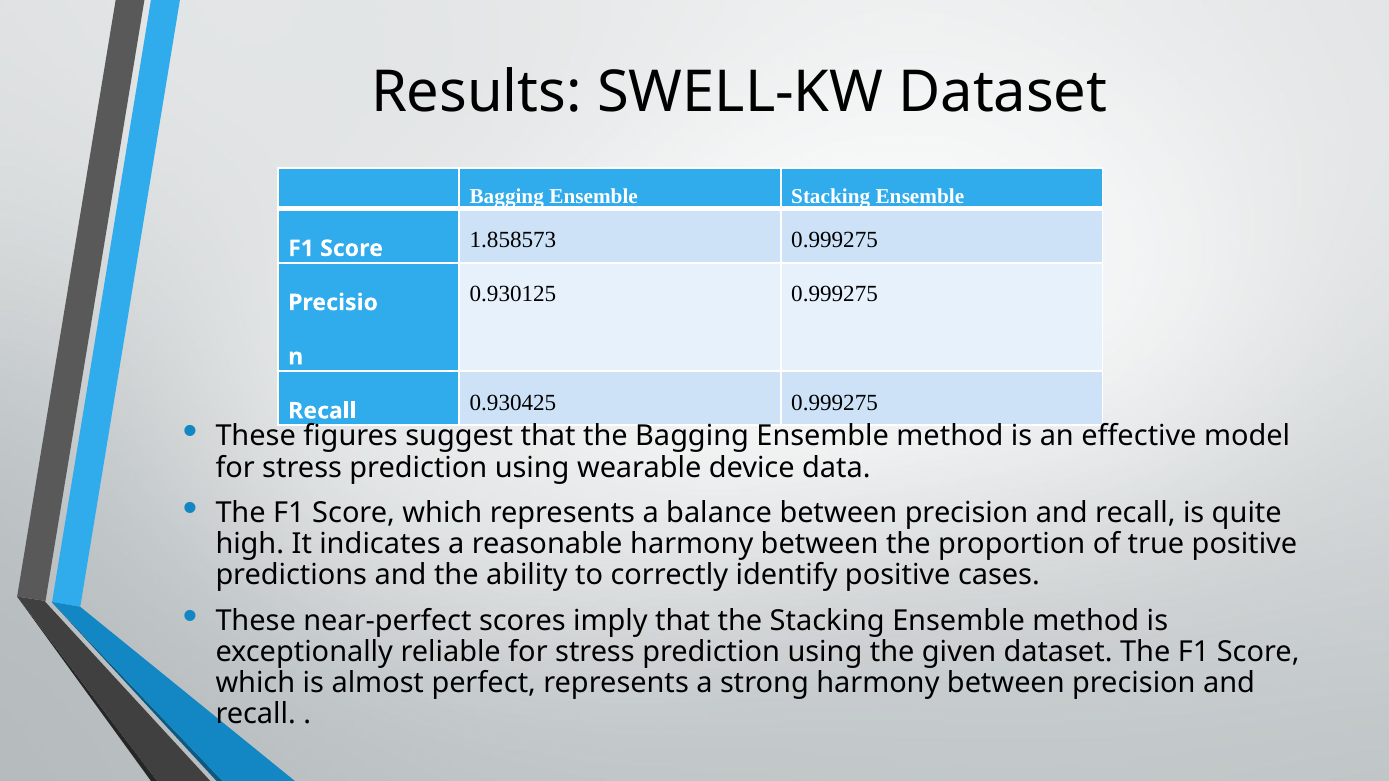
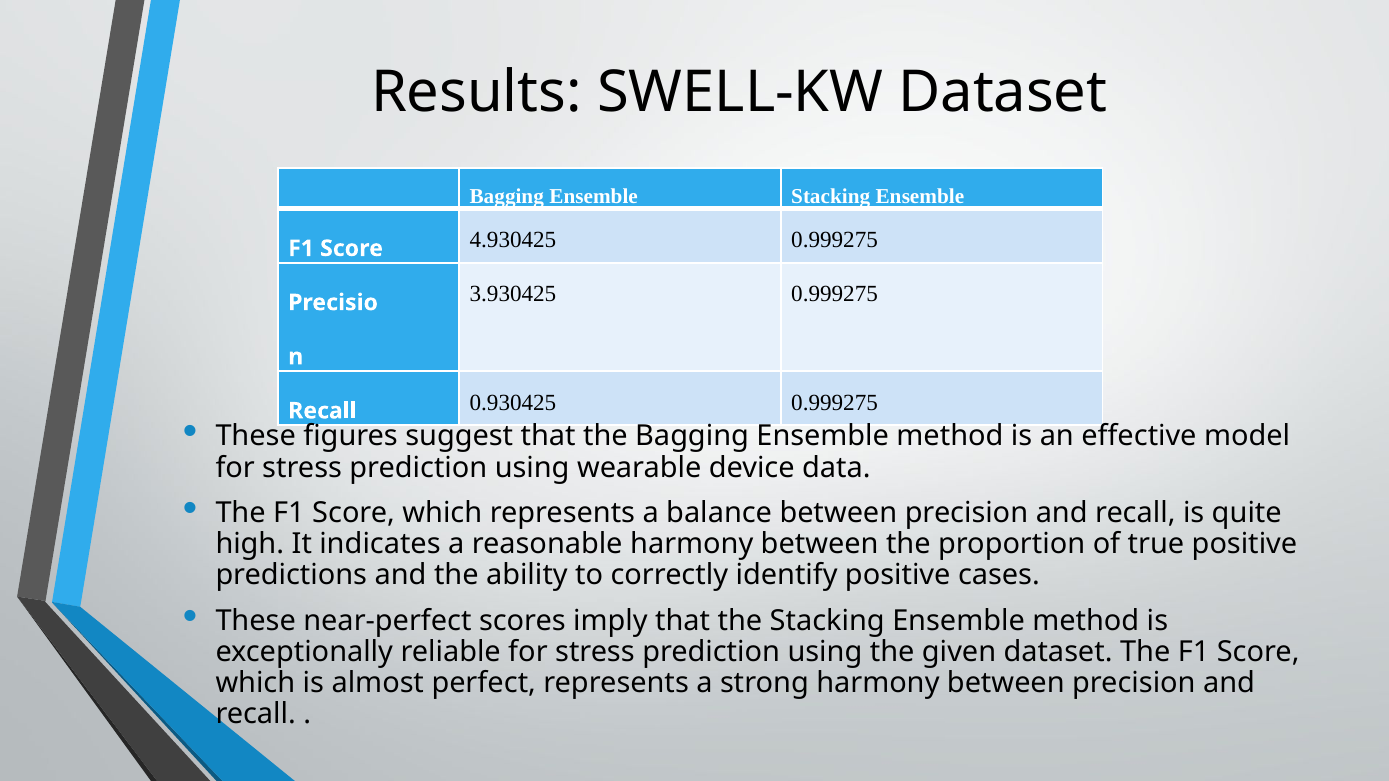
1.858573: 1.858573 -> 4.930425 (513, 240)
0.930125: 0.930125 -> 3.930425 (513, 294)
